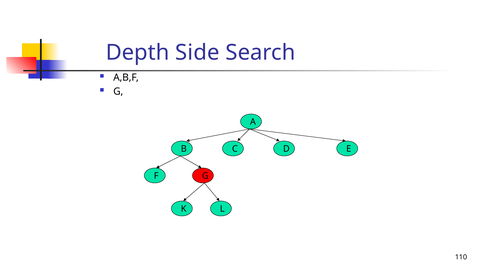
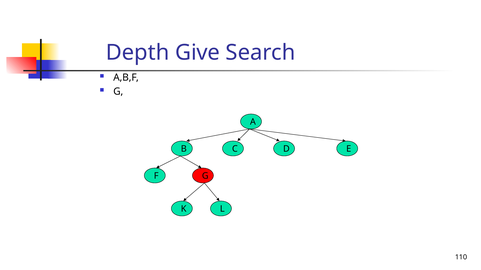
Side: Side -> Give (198, 53)
